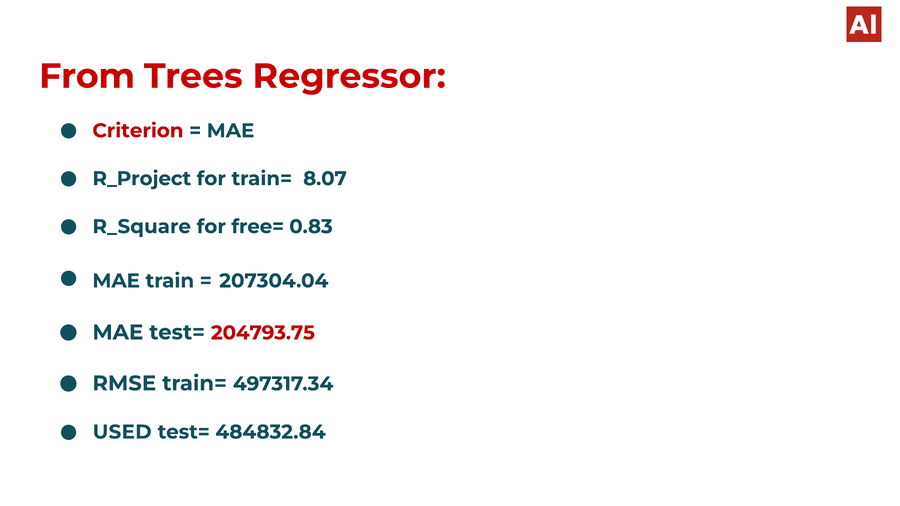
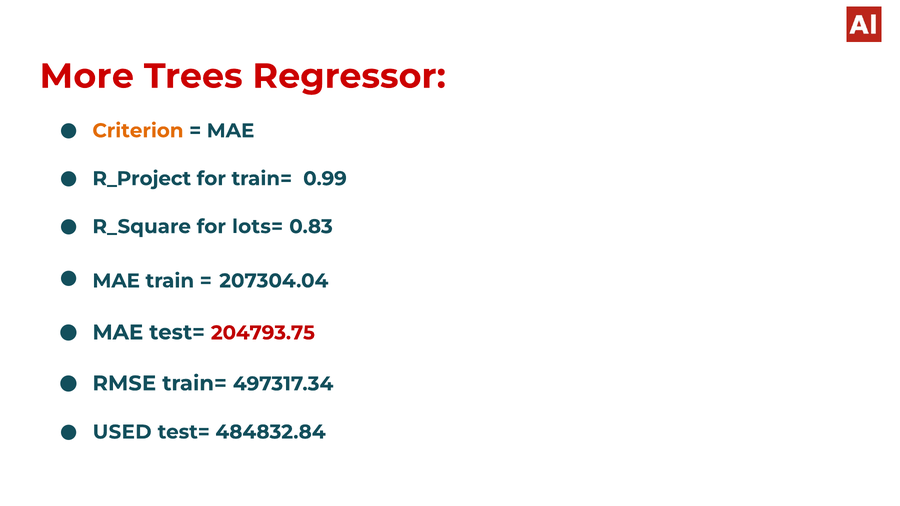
From: From -> More (87, 76)
Criterion colour: red -> orange (138, 131)
8.07: 8.07 -> 0.99 (325, 179)
free=: free= -> lots= (257, 227)
